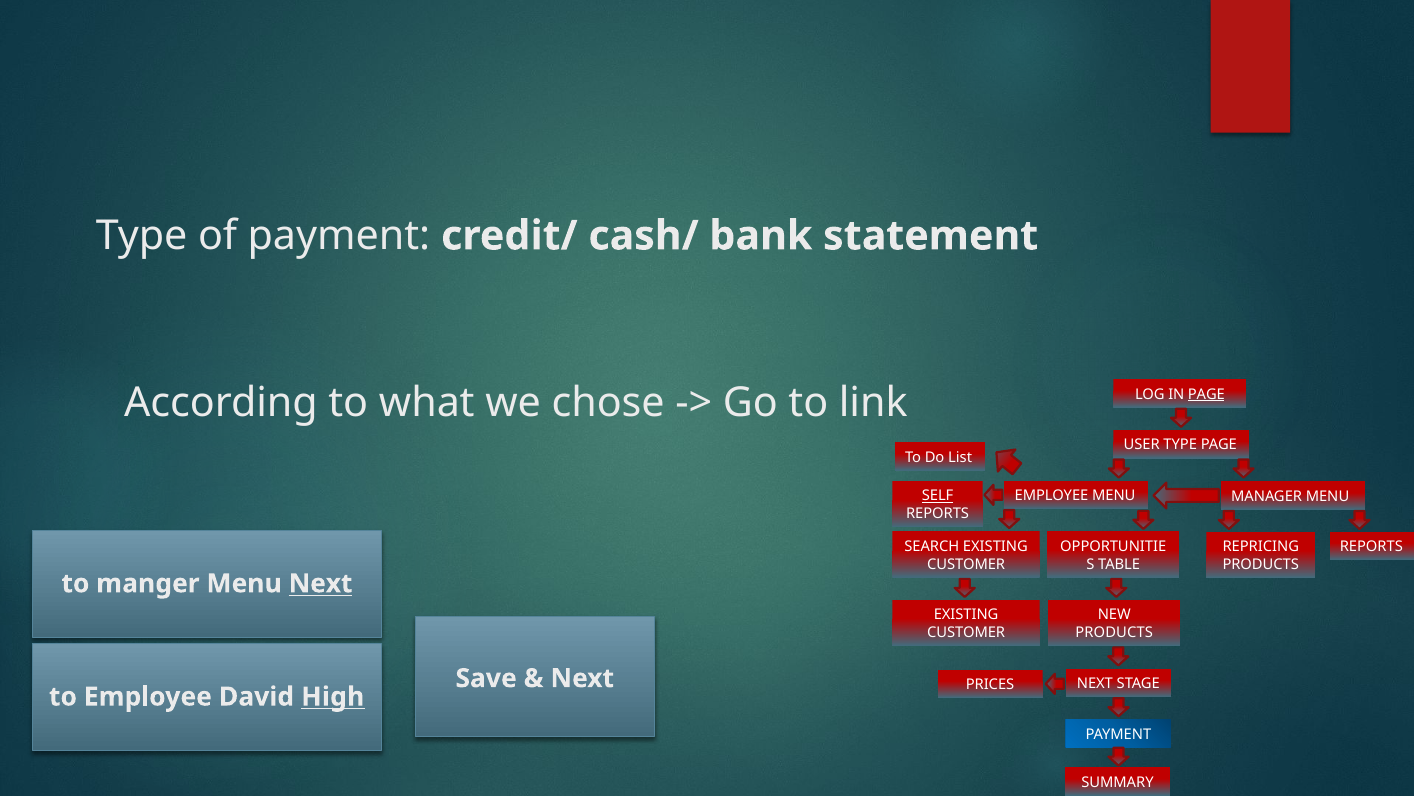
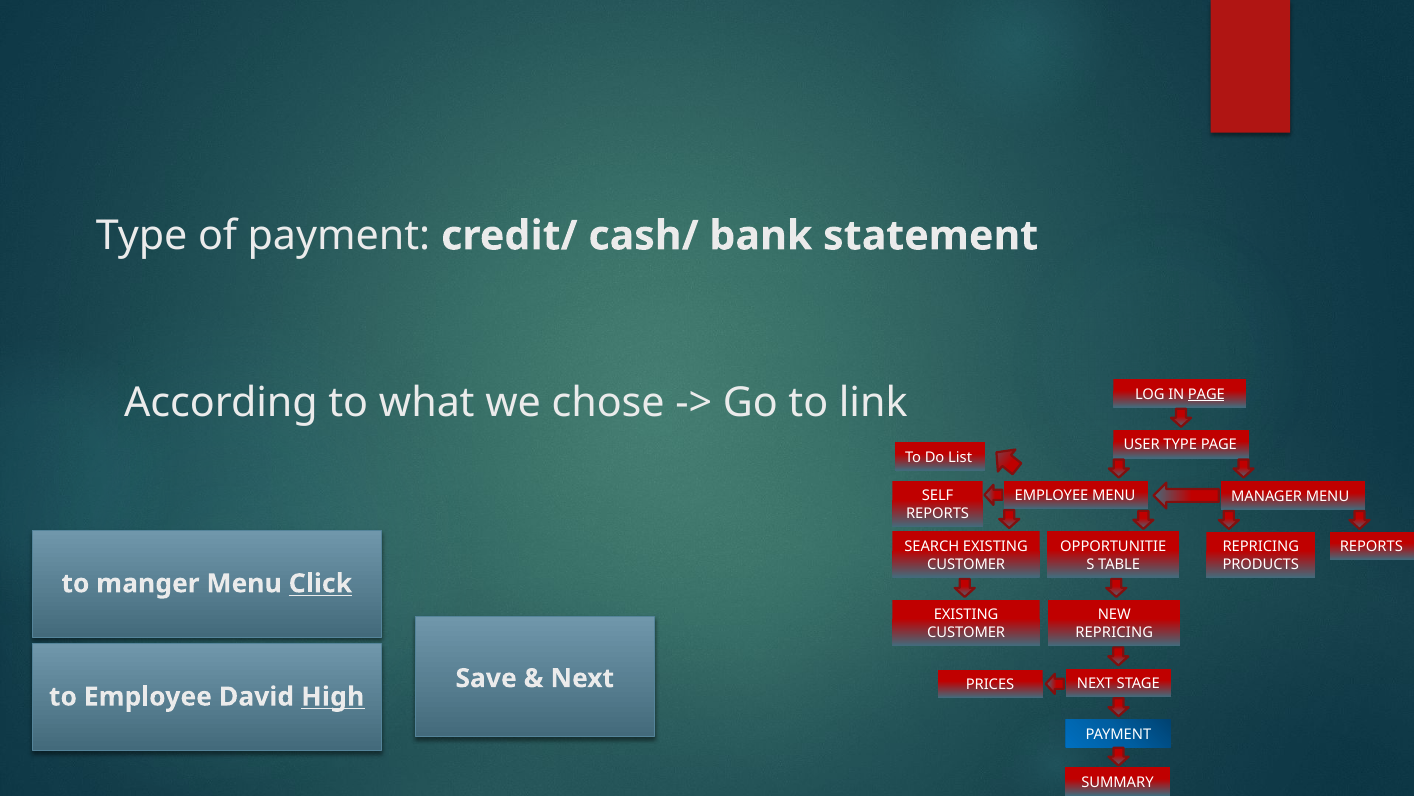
SELF underline: present -> none (938, 496)
Next: Next -> Click (320, 583)
PRODUCTS: PRODUCTS -> REPRICING (1114, 632)
